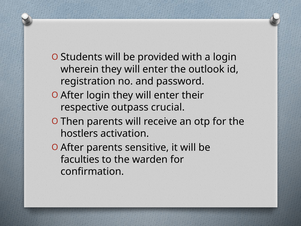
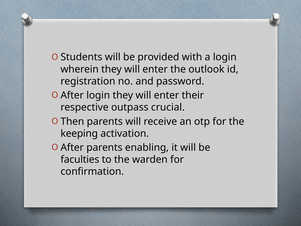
hostlers: hostlers -> keeping (79, 133)
sensitive: sensitive -> enabling (147, 147)
